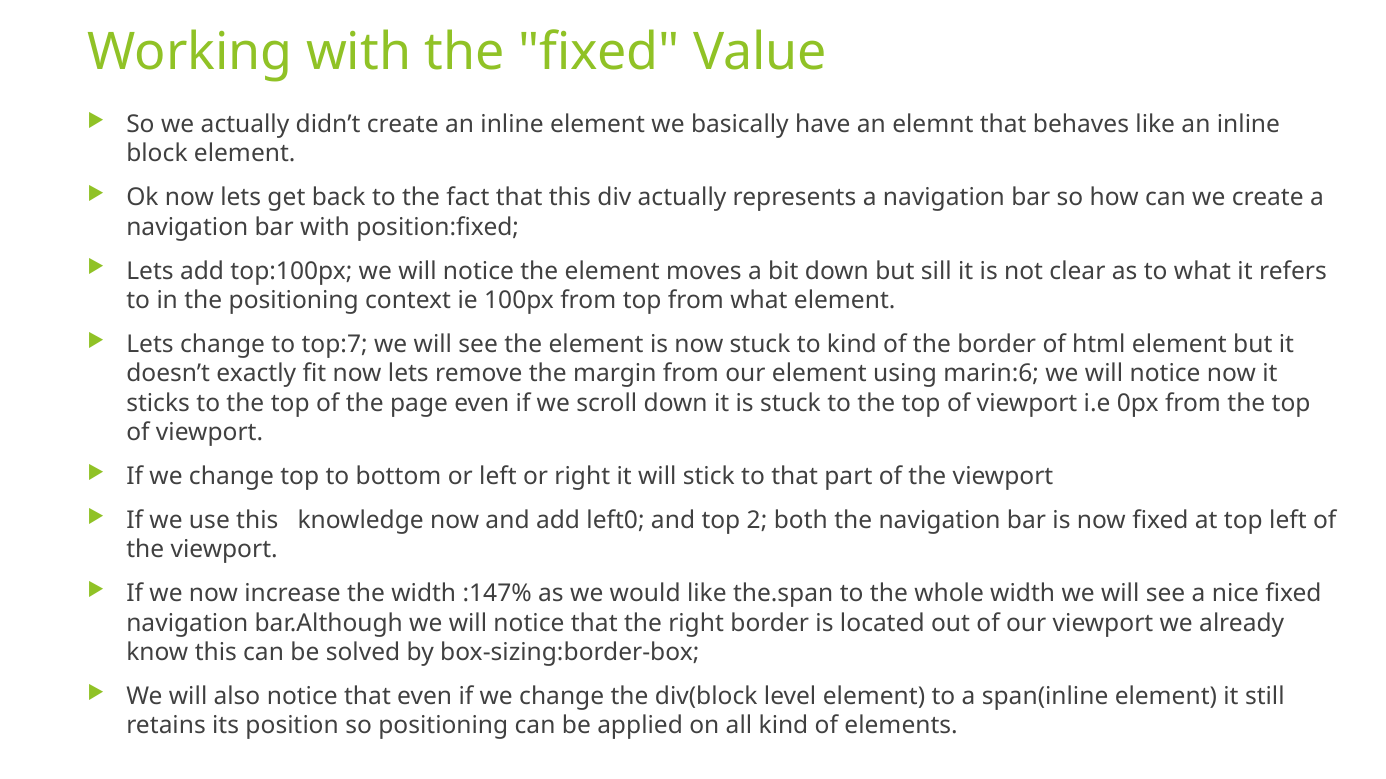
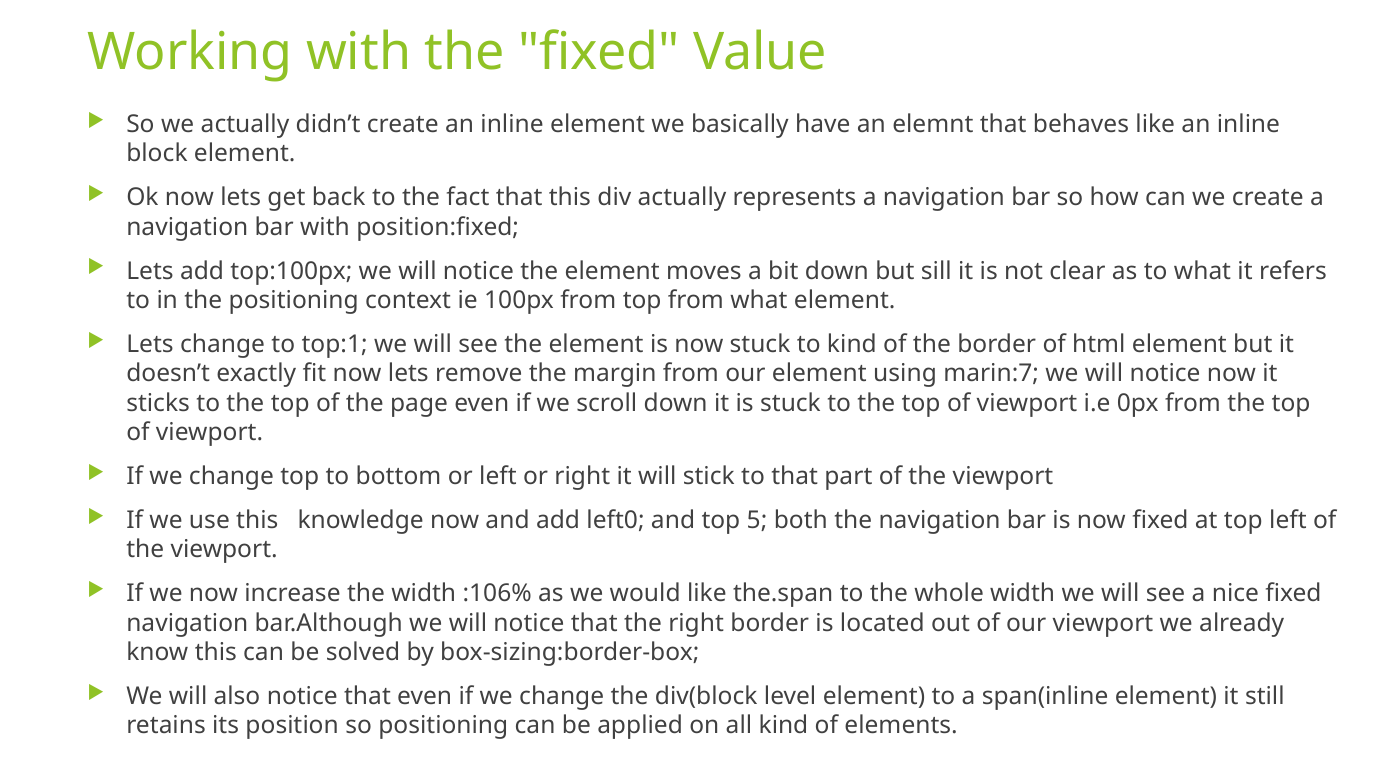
top:7: top:7 -> top:1 (335, 345)
marin:6: marin:6 -> marin:7 (991, 374)
2: 2 -> 5 (757, 521)
:147%: :147% -> :106% (497, 594)
